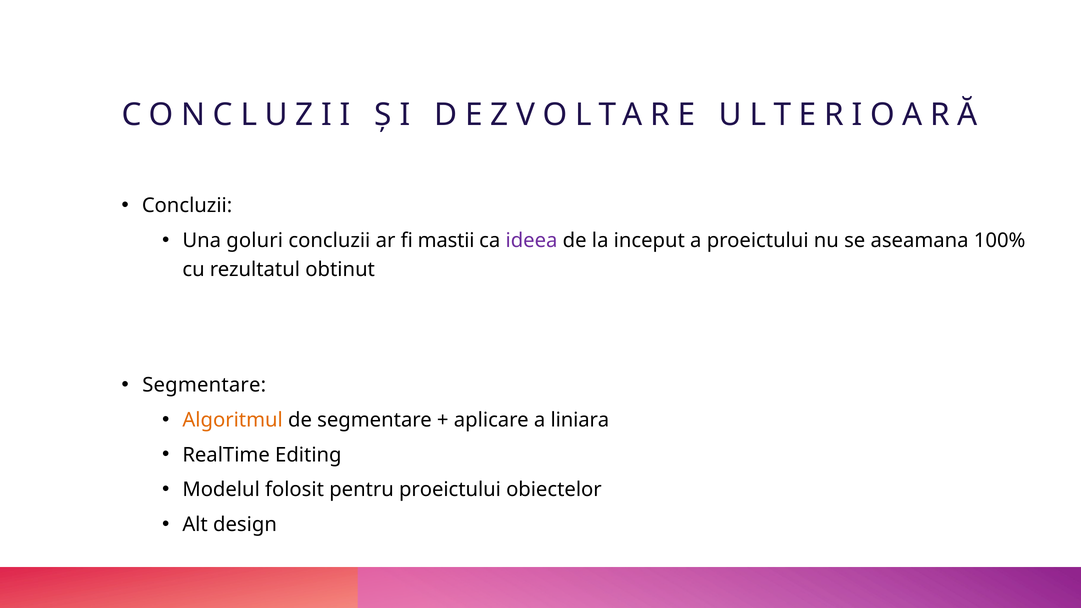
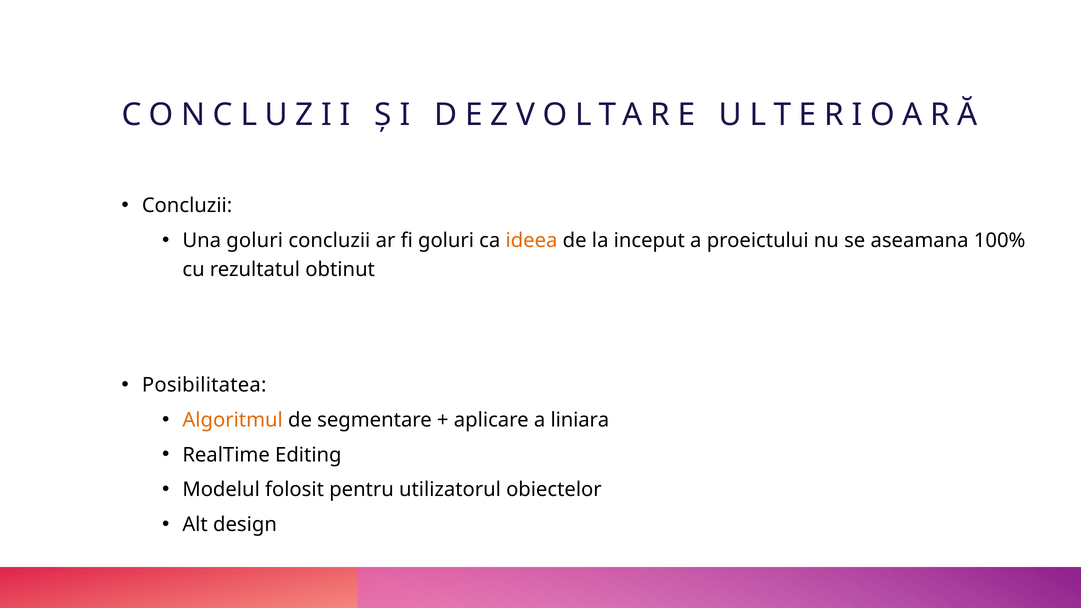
fi mastii: mastii -> goluri (446, 240)
ideea colour: purple -> orange (532, 240)
Segmentare: Segmentare -> Posibilitatea (204, 385)
pentru proeictului: proeictului -> utilizatorul (450, 490)
